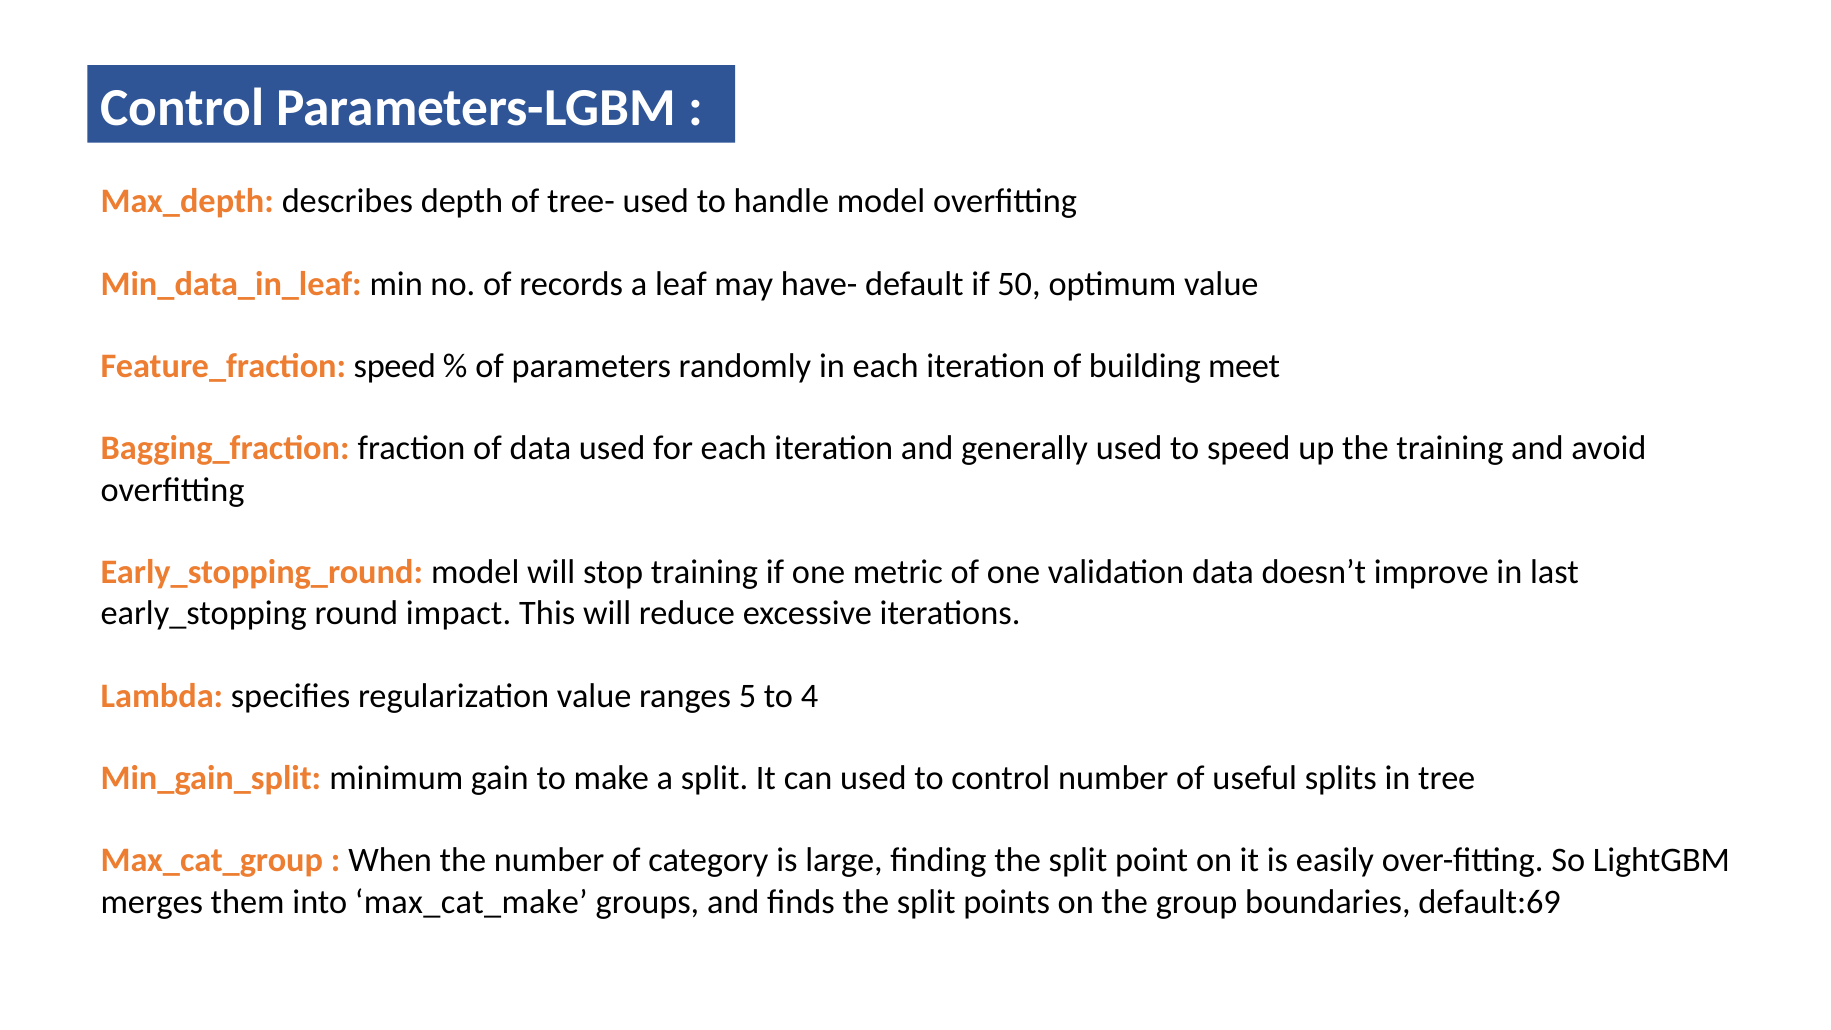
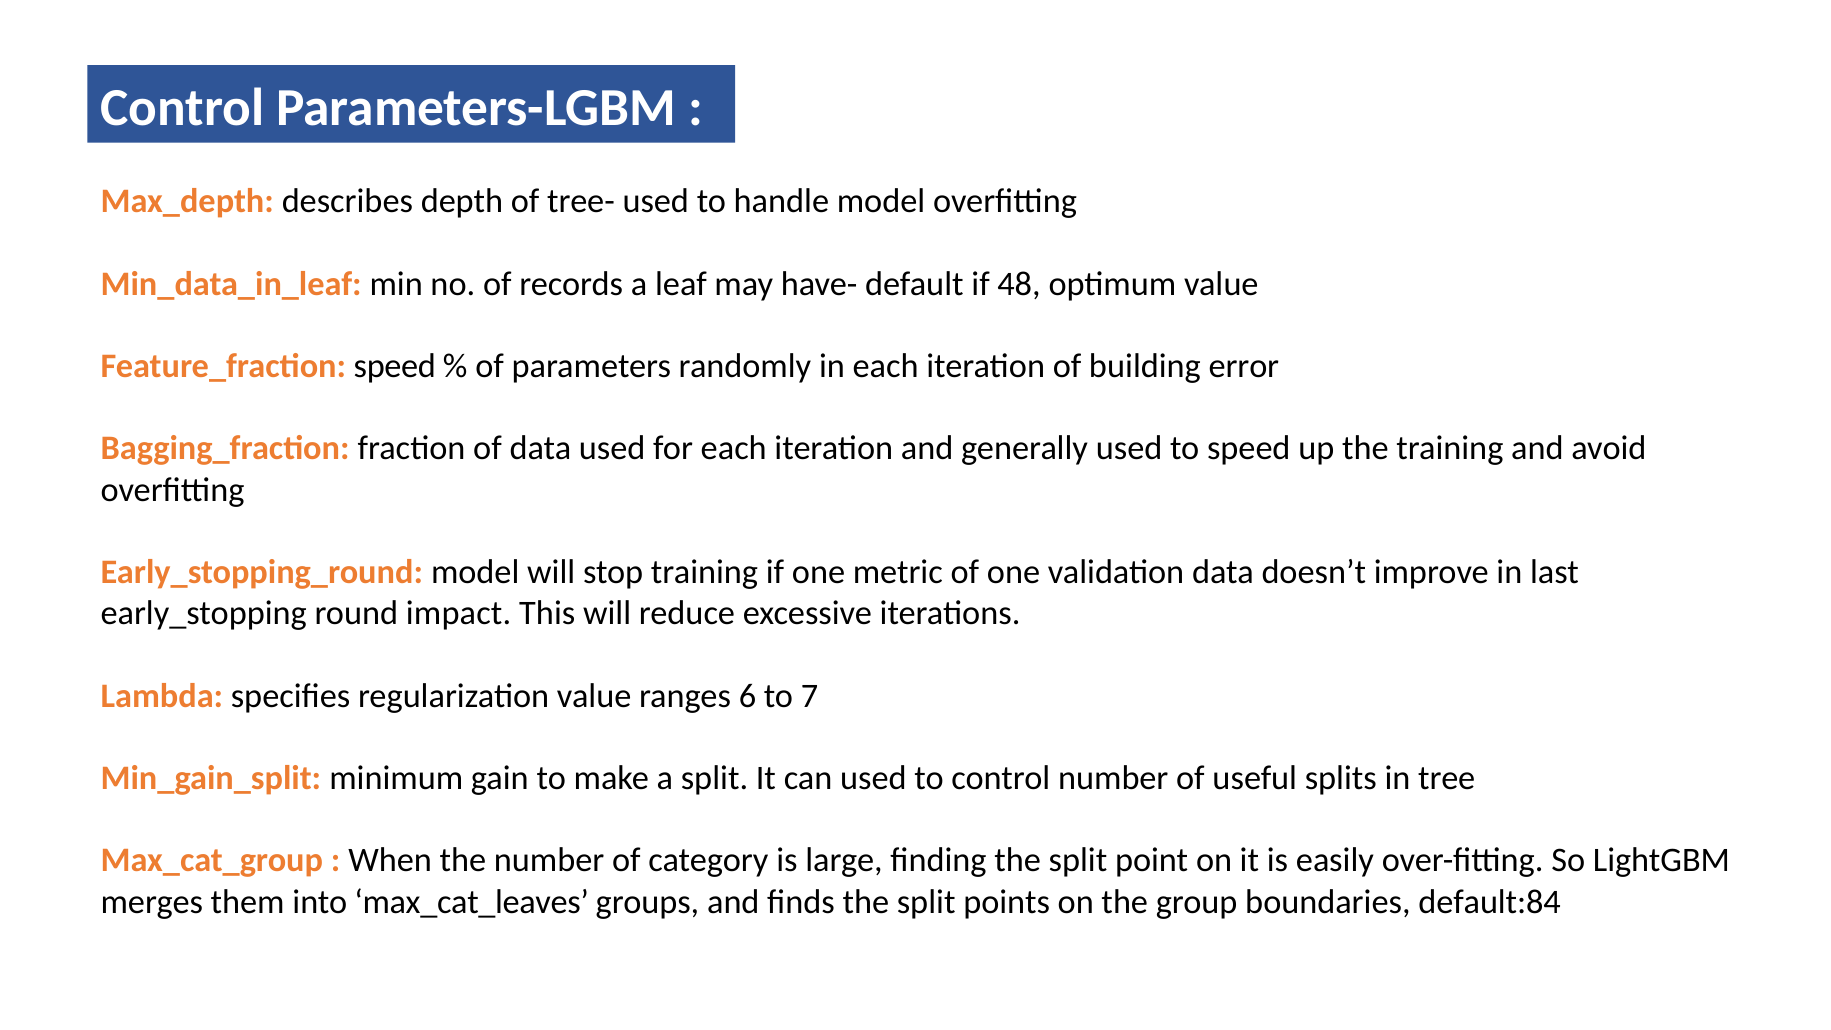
50: 50 -> 48 (1019, 284)
meet: meet -> error (1244, 366)
5: 5 -> 6 (748, 696)
4: 4 -> 7 (810, 696)
max_cat_make: max_cat_make -> max_cat_leaves (472, 902)
default:69: default:69 -> default:84 (1490, 902)
